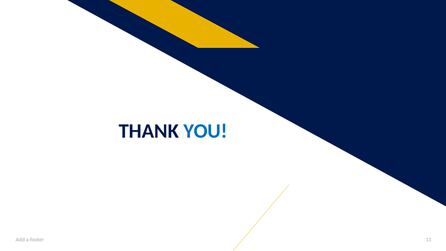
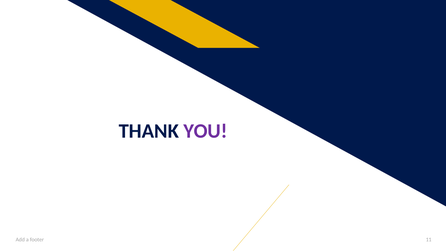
YOU colour: blue -> purple (205, 131)
